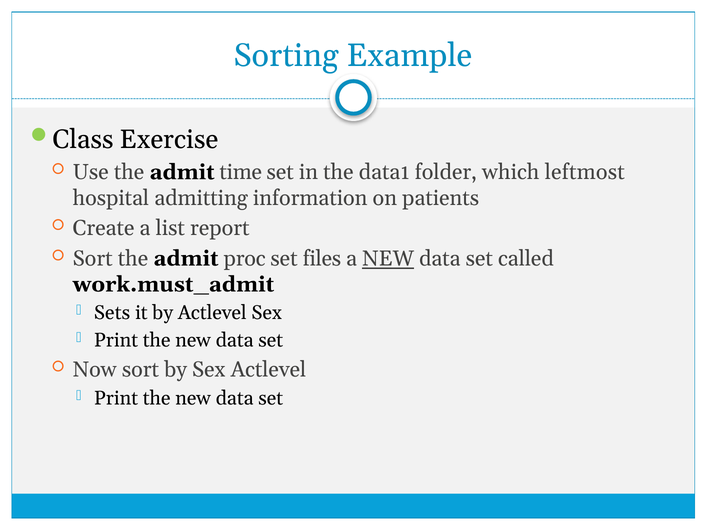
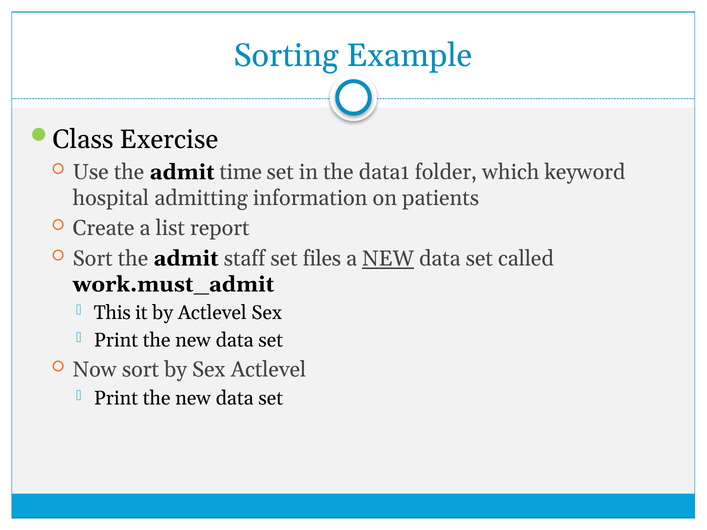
leftmost: leftmost -> keyword (585, 172)
proc: proc -> staff (245, 259)
Sets: Sets -> This (112, 313)
